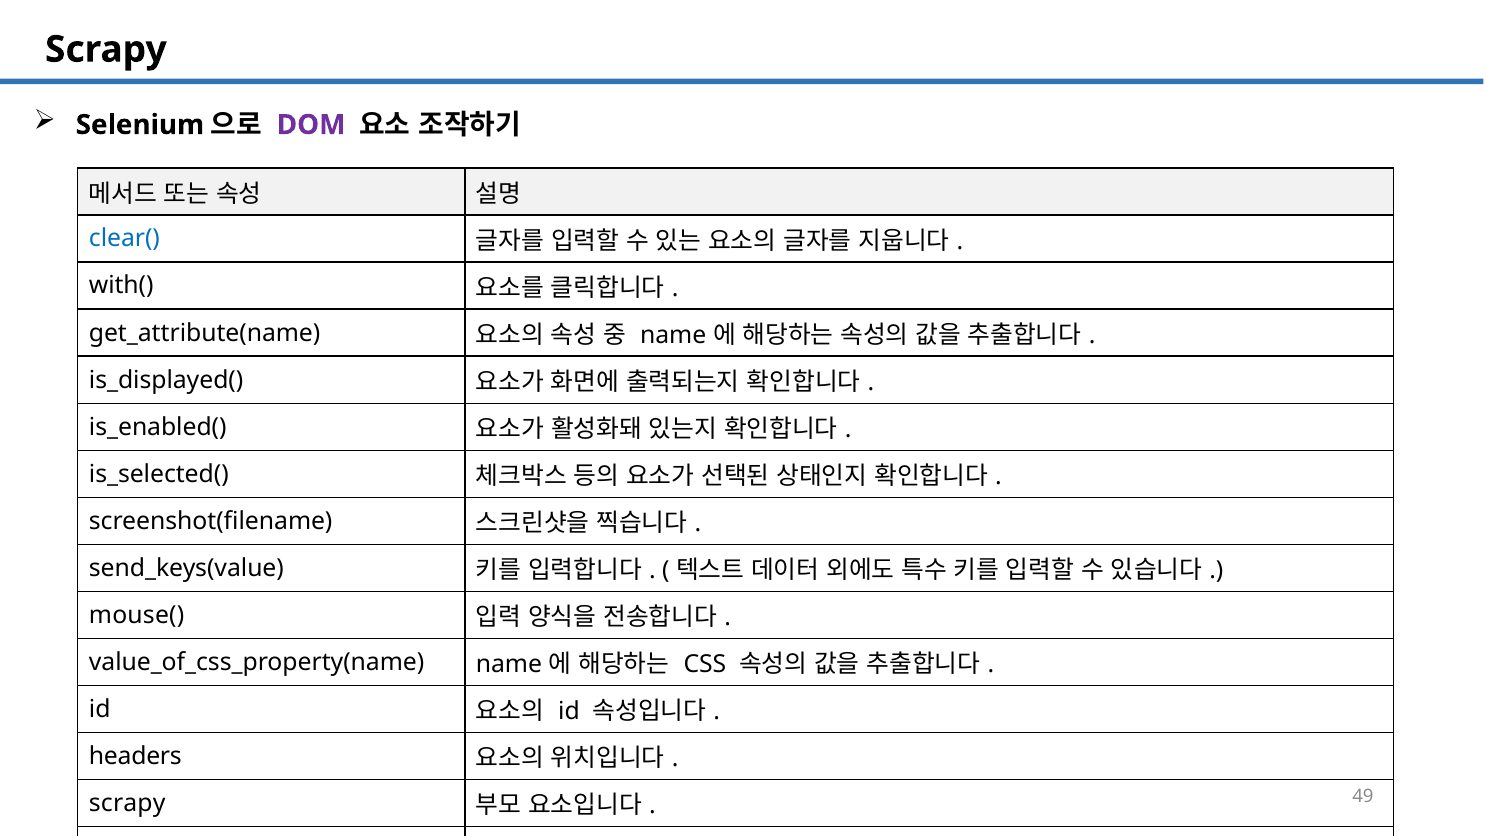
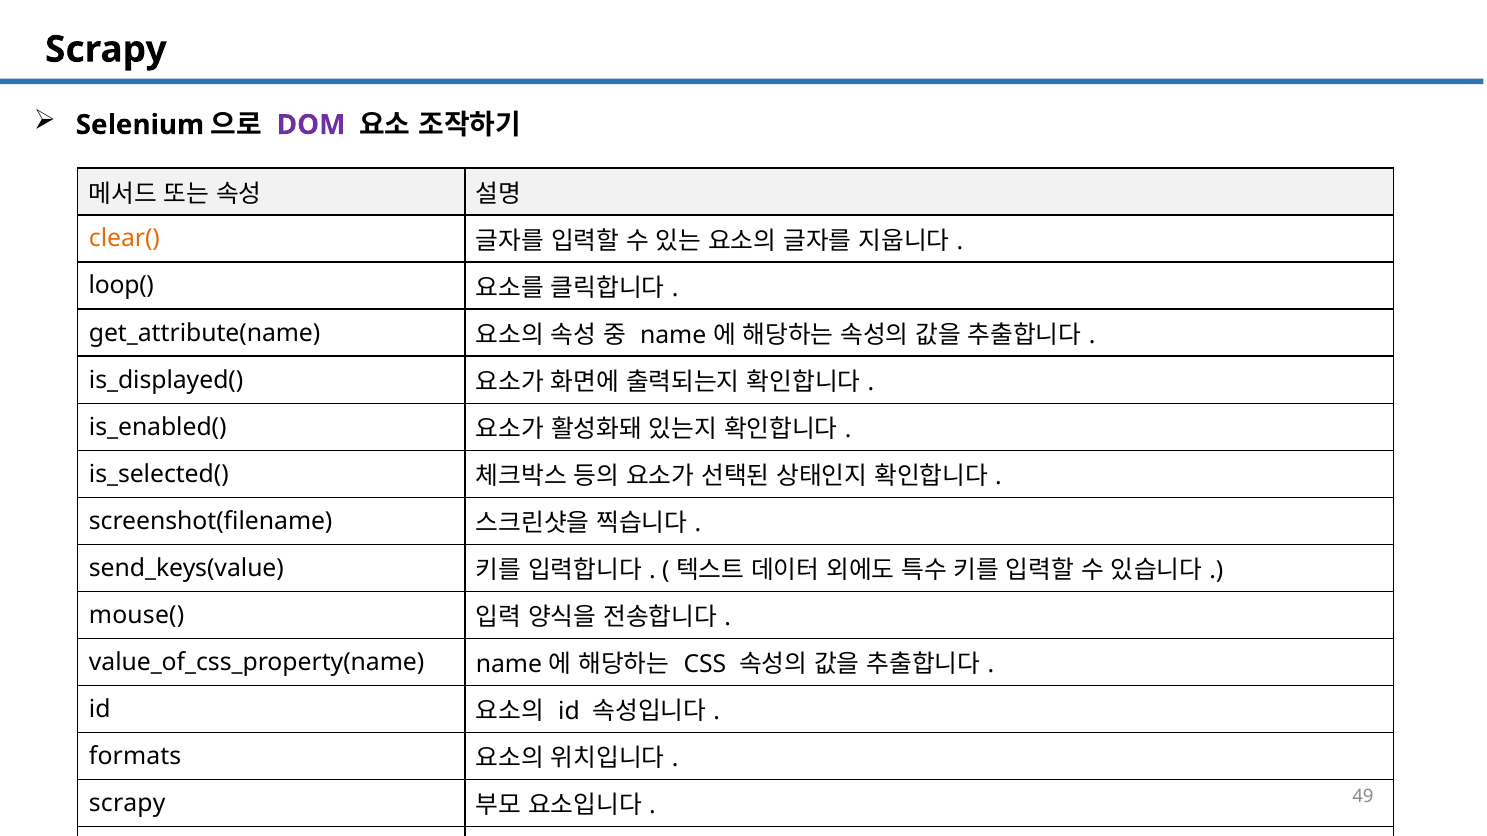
clear( colour: blue -> orange (124, 239)
with(: with( -> loop( (121, 286)
headers: headers -> formats (135, 757)
